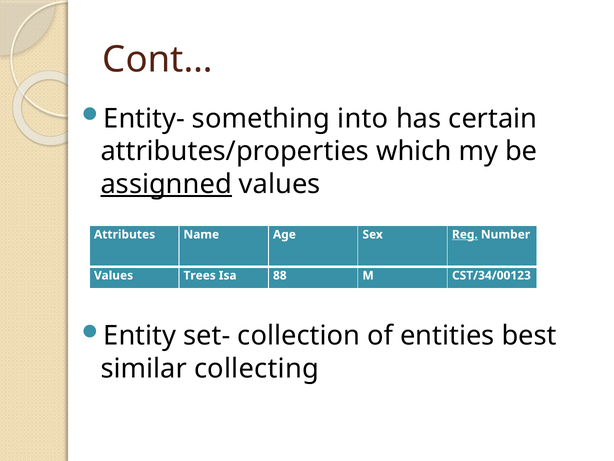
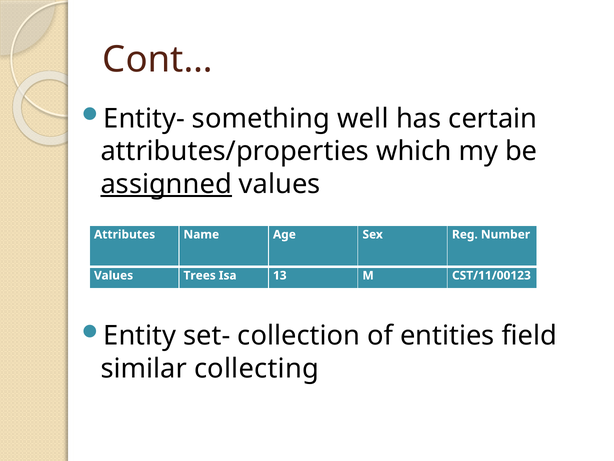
into: into -> well (363, 119)
Reg underline: present -> none (465, 234)
88: 88 -> 13 (280, 275)
CST/34/00123: CST/34/00123 -> CST/11/00123 (491, 275)
best: best -> field (529, 336)
